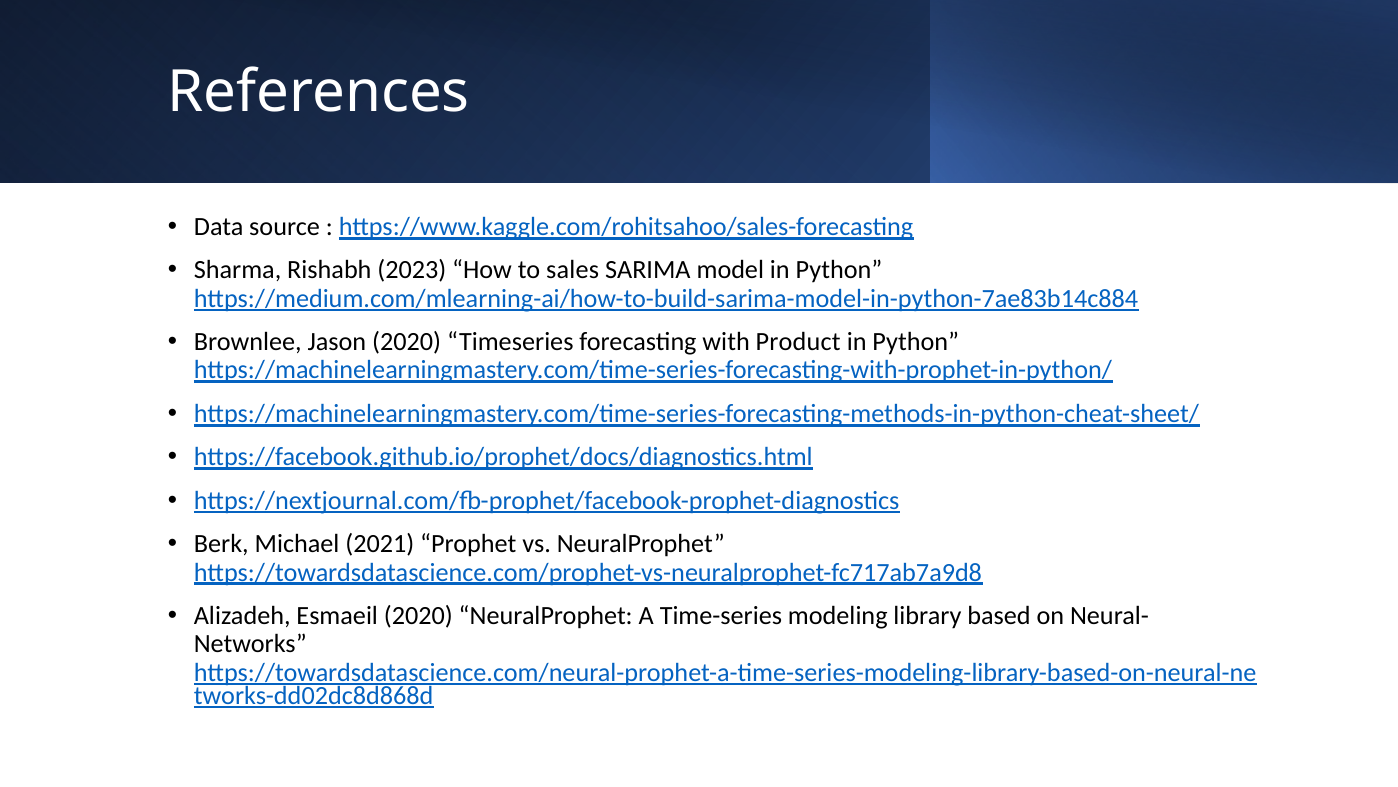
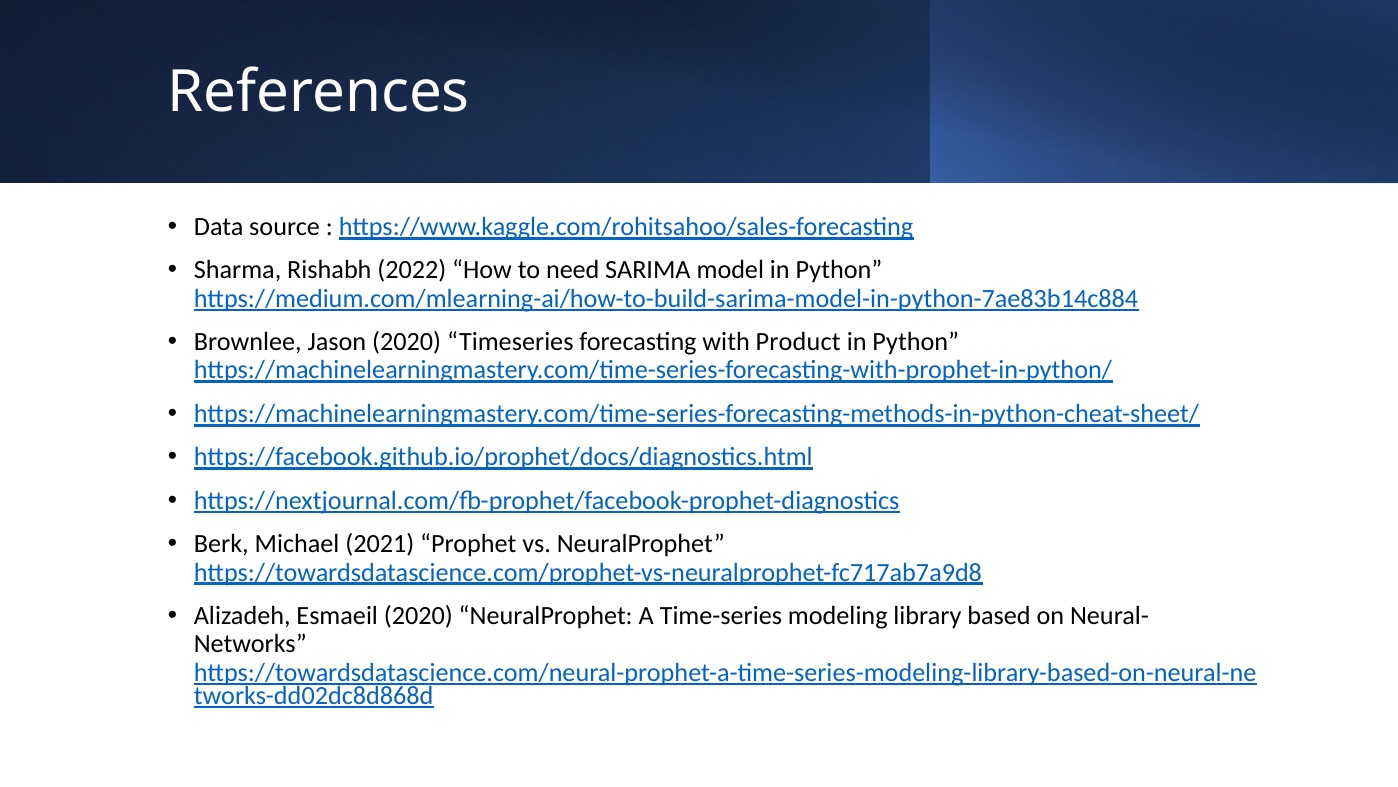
2023: 2023 -> 2022 (412, 270)
sales: sales -> need (573, 270)
